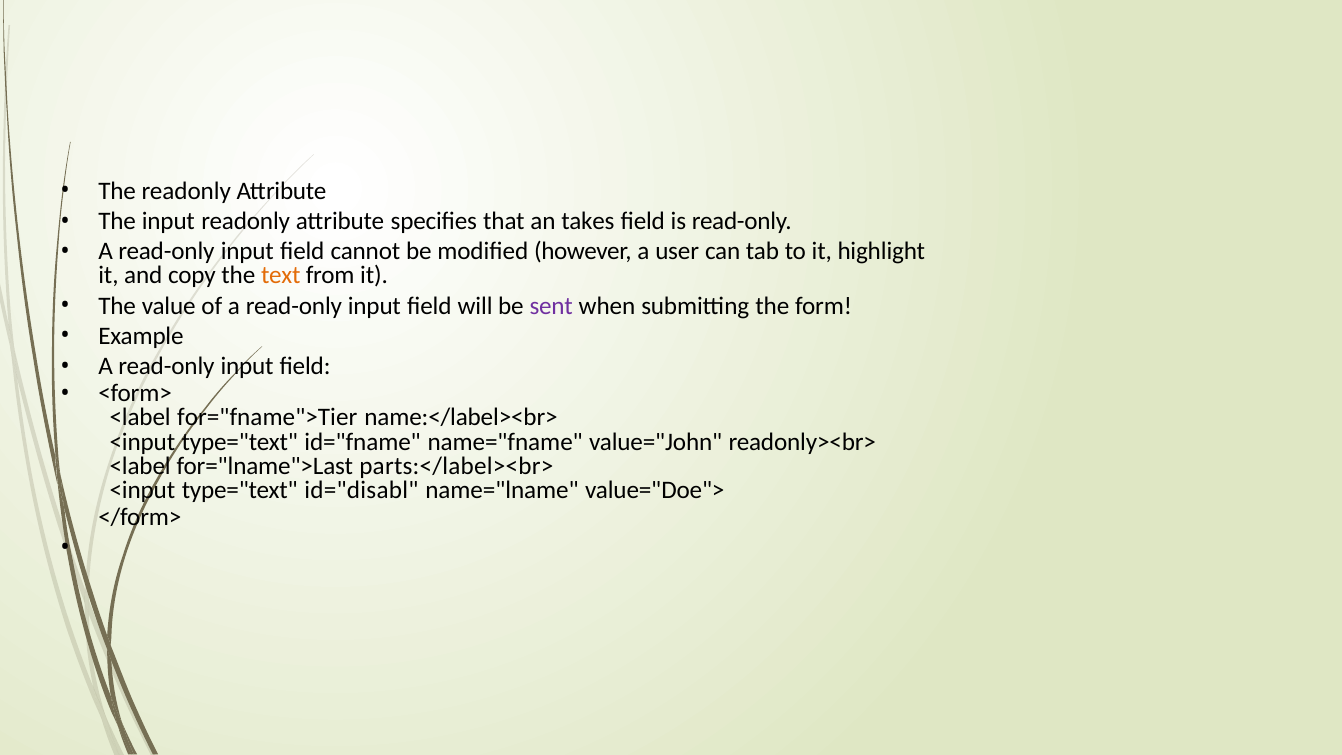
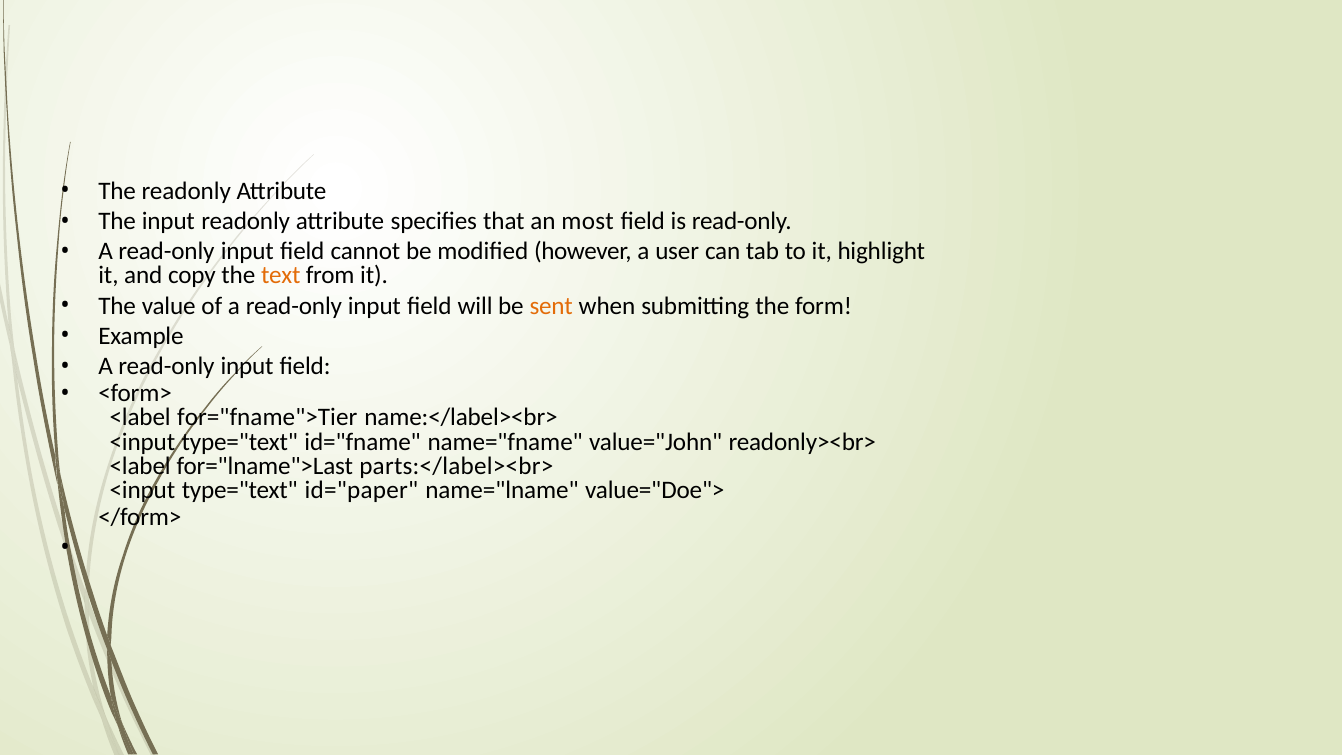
takes: takes -> most (588, 221)
sent colour: purple -> orange (551, 306)
id="disabl: id="disabl -> id="paper (361, 490)
